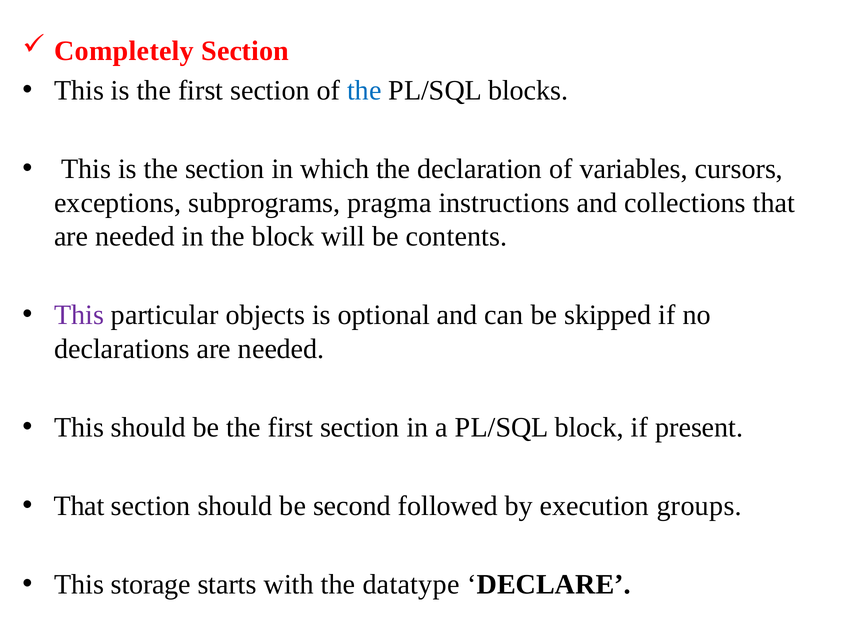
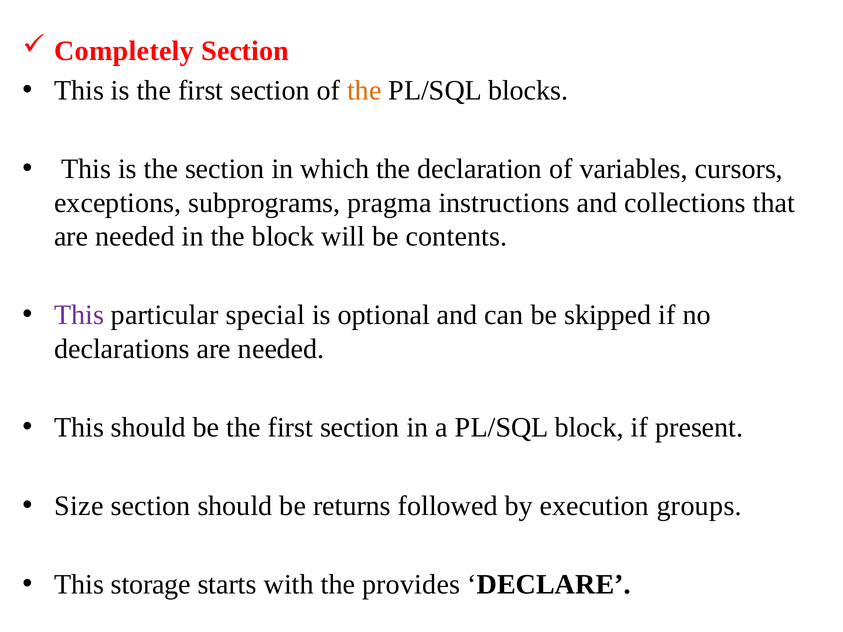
the colour: blue -> orange (364, 90)
objects: objects -> special (265, 315)
That: That -> Size (79, 506)
second: second -> returns (352, 506)
datatype: datatype -> provides (411, 585)
